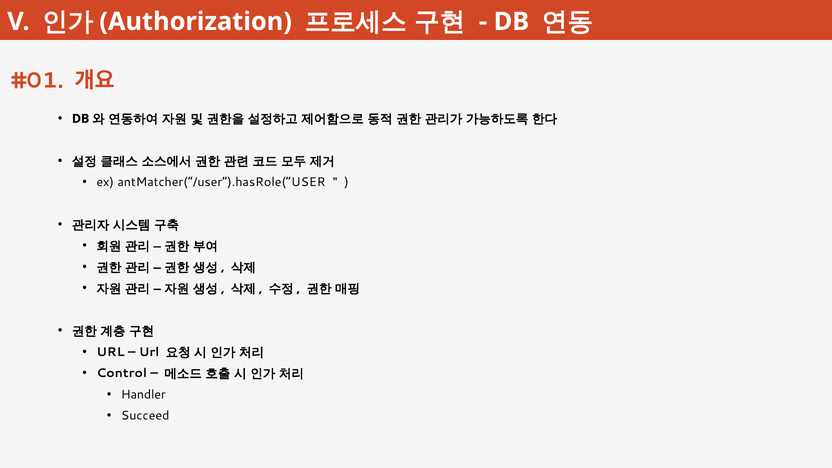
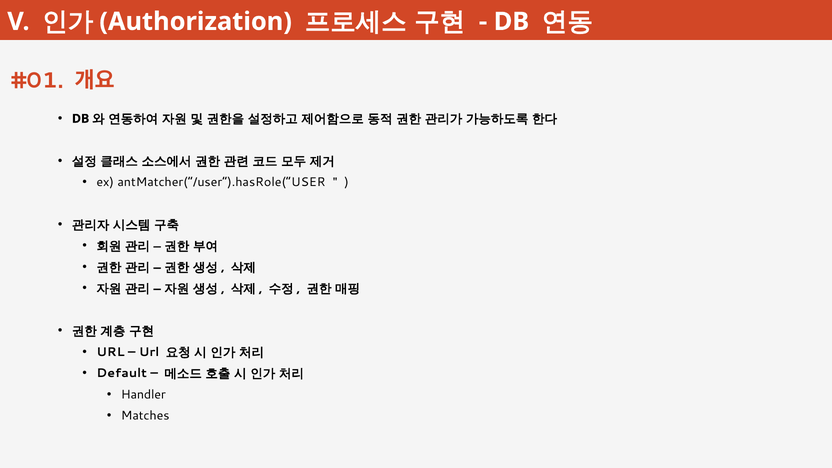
Control: Control -> Default (122, 373)
Succeed: Succeed -> Matches (145, 416)
